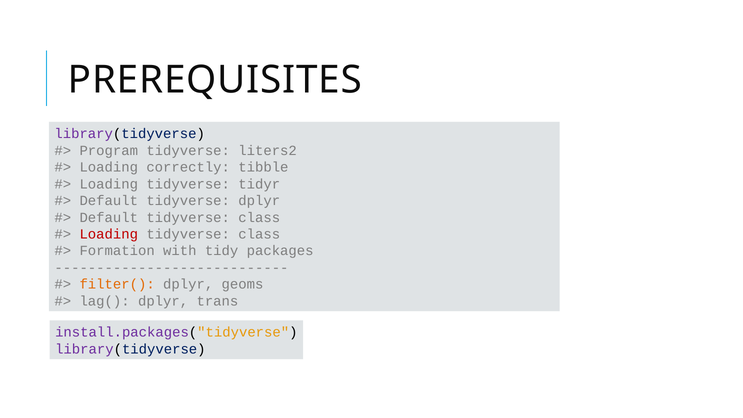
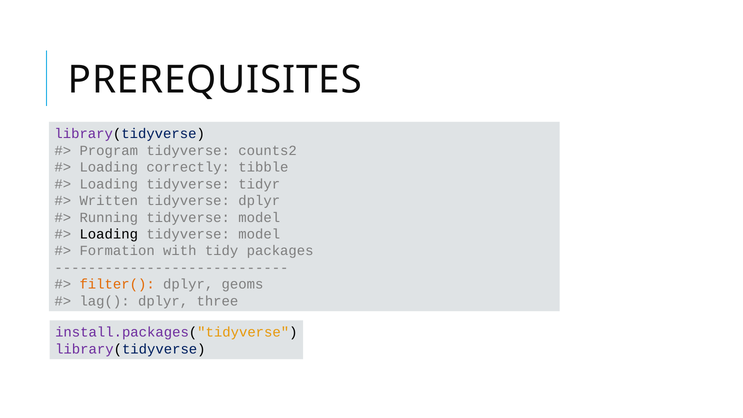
liters2: liters2 -> counts2 (268, 151)
Default: Default -> Written (109, 201)
Default: Default -> Running (109, 217)
class: class -> model (259, 217)
Loading colour: red -> black (109, 234)
class: class -> model (259, 234)
trans: trans -> three (217, 301)
